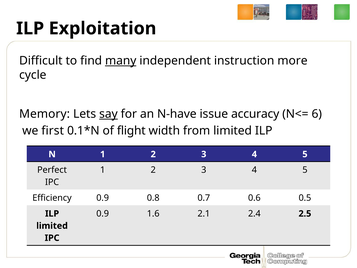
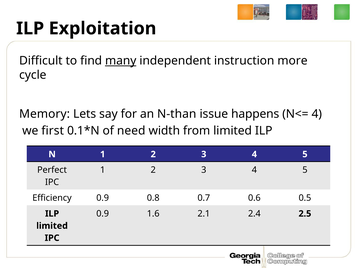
say underline: present -> none (108, 114)
N-have: N-have -> N-than (177, 114)
accuracy: accuracy -> happens (255, 114)
N<= 6: 6 -> 4 (317, 114)
flight: flight -> need (131, 130)
